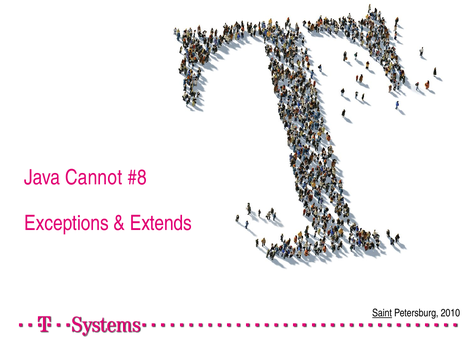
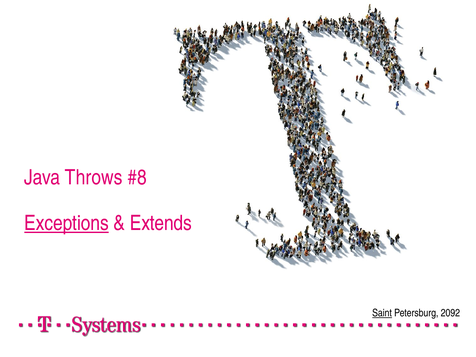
Cannot: Cannot -> Throws (94, 178)
Exceptions underline: none -> present (67, 223)
2010: 2010 -> 2092 (450, 313)
